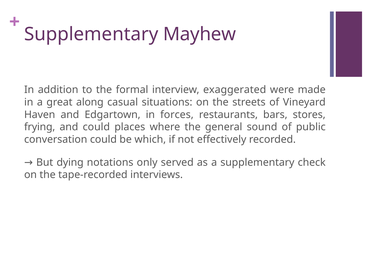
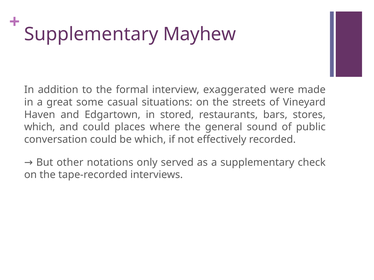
along: along -> some (90, 102)
forces: forces -> stored (177, 115)
frying: frying -> which (40, 127)
dying: dying -> other (70, 163)
